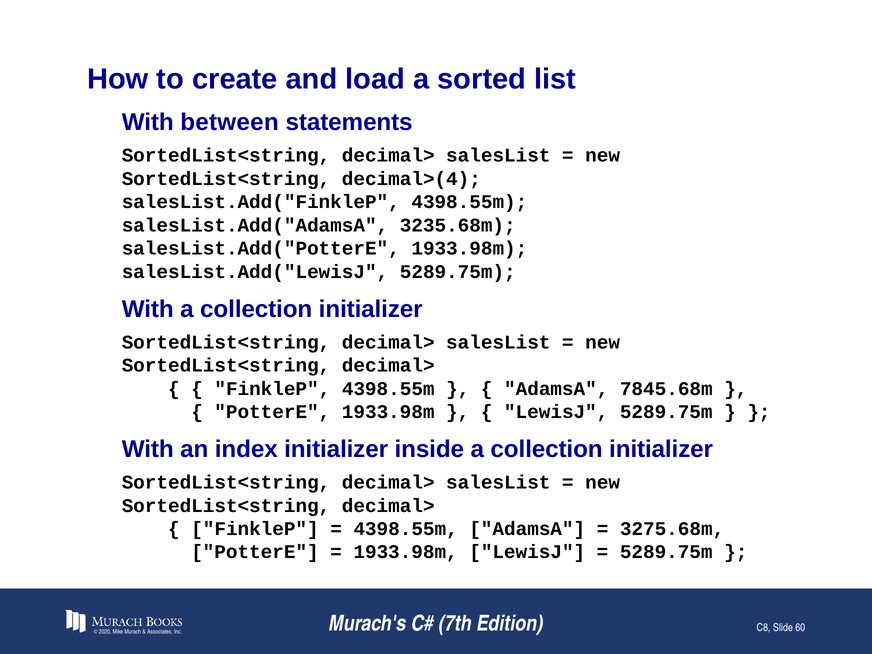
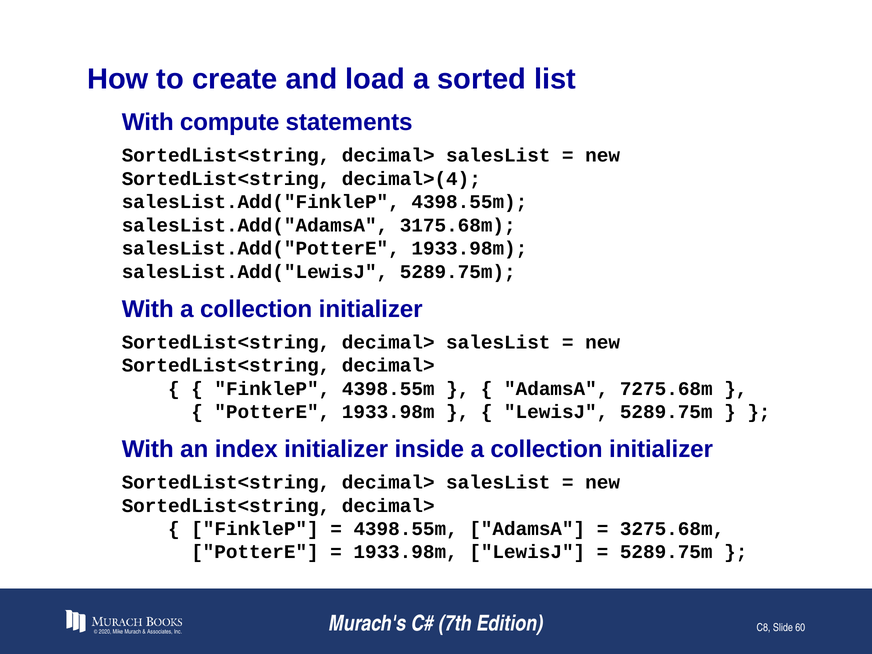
between: between -> compute (230, 122)
3235.68m: 3235.68m -> 3175.68m (458, 225)
7845.68m: 7845.68m -> 7275.68m (666, 389)
